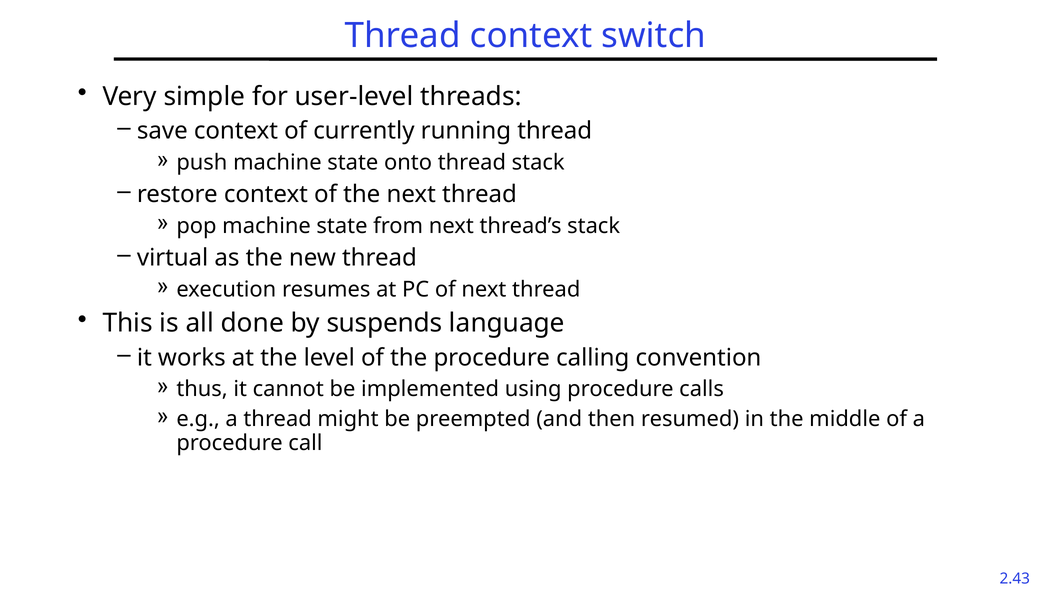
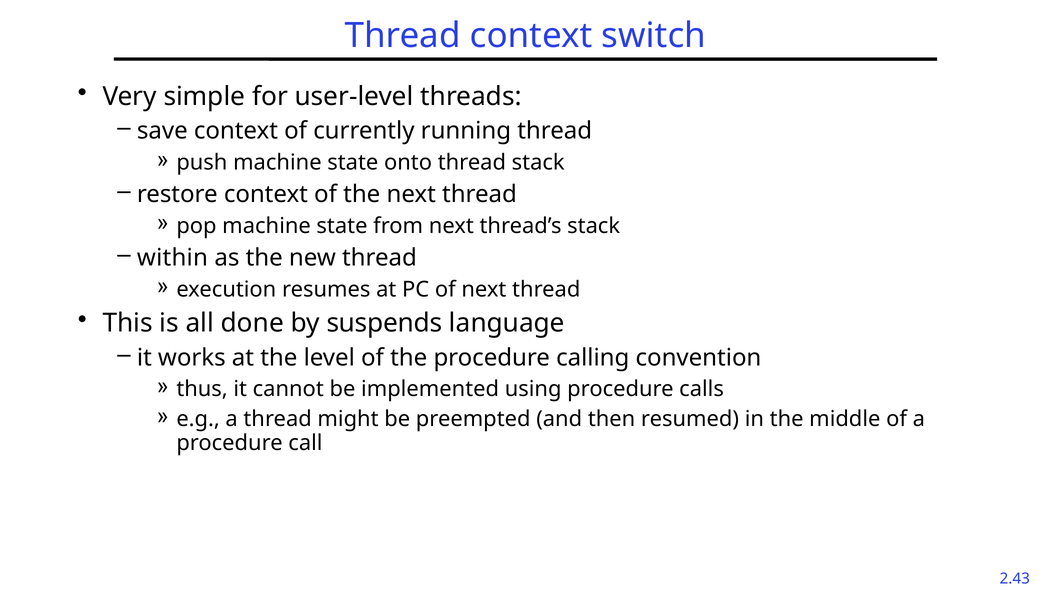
virtual: virtual -> within (172, 258)
